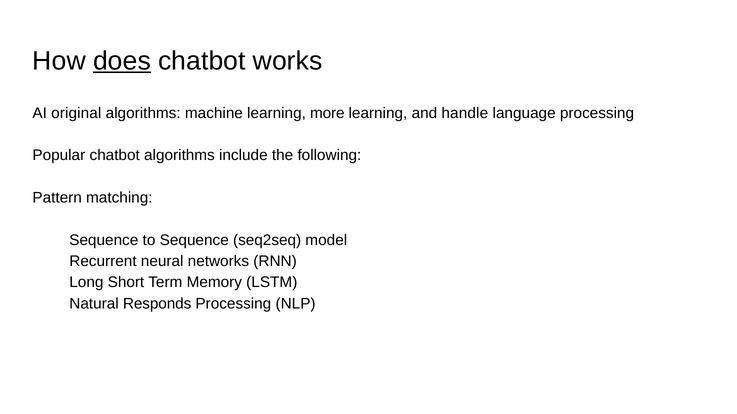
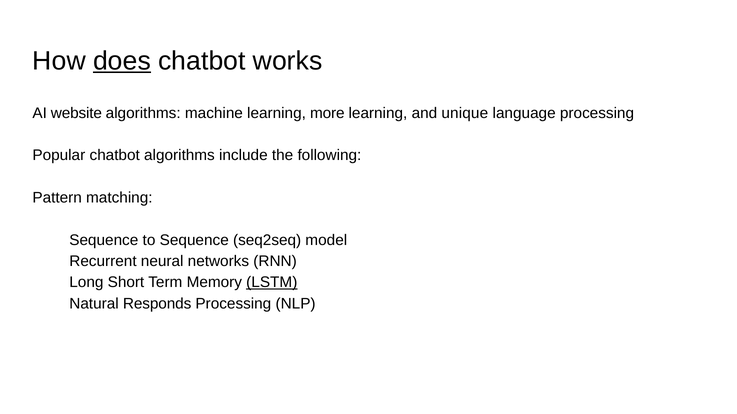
original: original -> website (76, 113)
handle: handle -> unique (465, 113)
LSTM underline: none -> present (272, 283)
